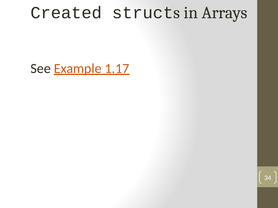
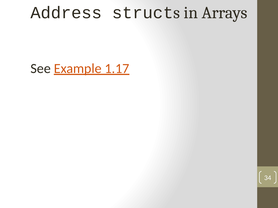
Created: Created -> Address (66, 13)
